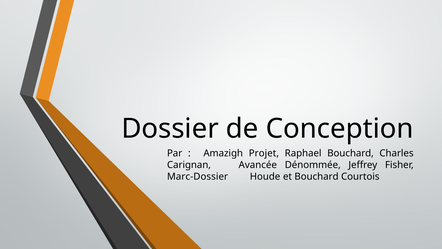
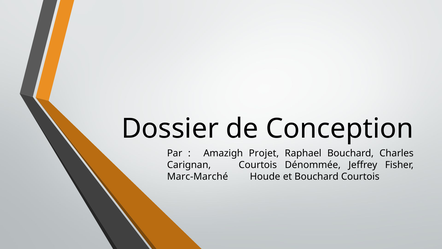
Carignan Avancée: Avancée -> Courtois (258, 165)
Marc-Dossier: Marc-Dossier -> Marc-Marché (198, 176)
